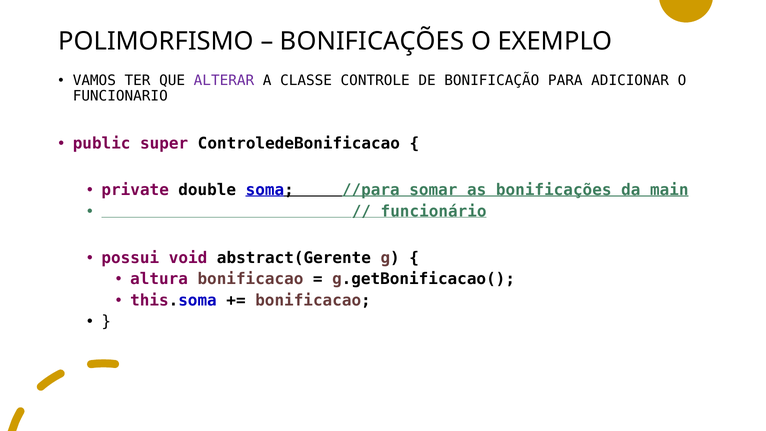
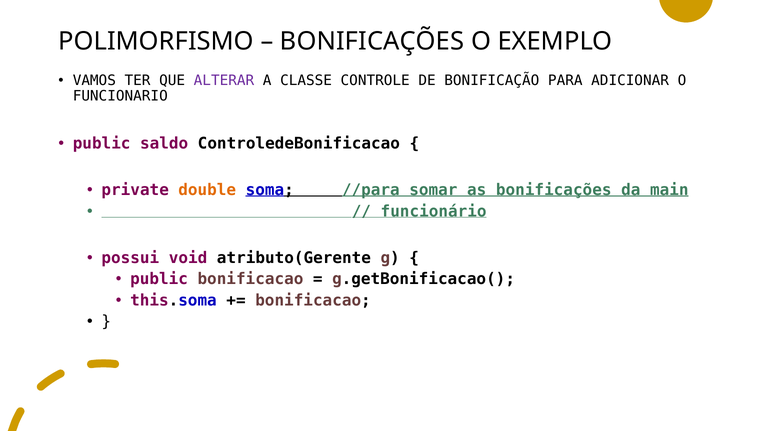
super: super -> saldo (164, 144)
double colour: black -> orange (207, 190)
abstract(Gerente: abstract(Gerente -> atributo(Gerente (294, 258)
altura: altura -> public (159, 279)
